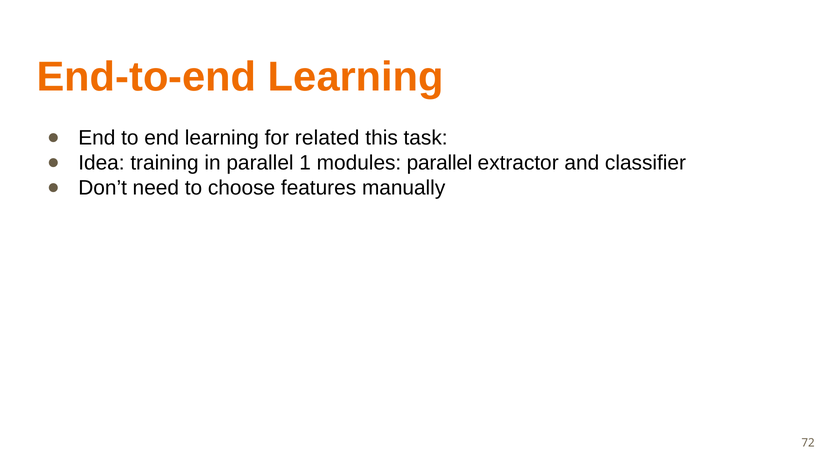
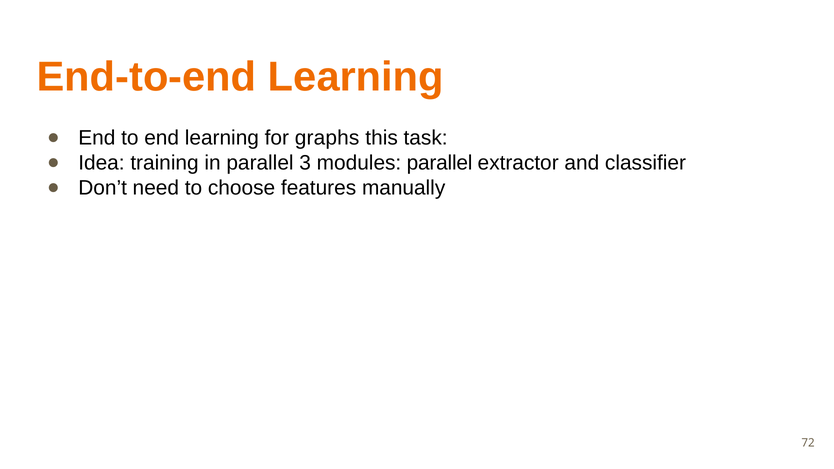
related: related -> graphs (327, 138)
1: 1 -> 3 (305, 163)
